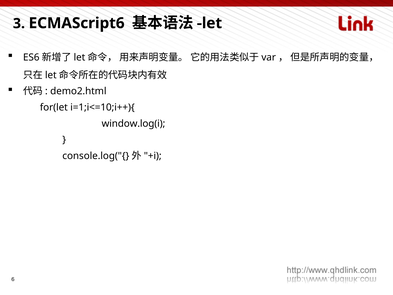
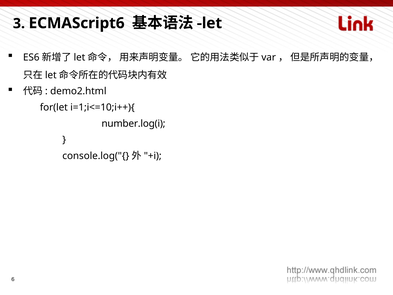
window.log(i: window.log(i -> number.log(i (133, 123)
